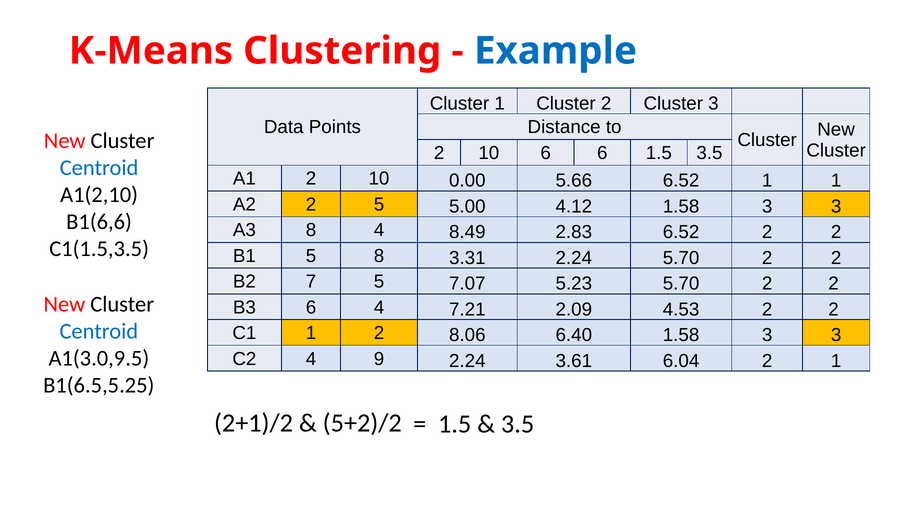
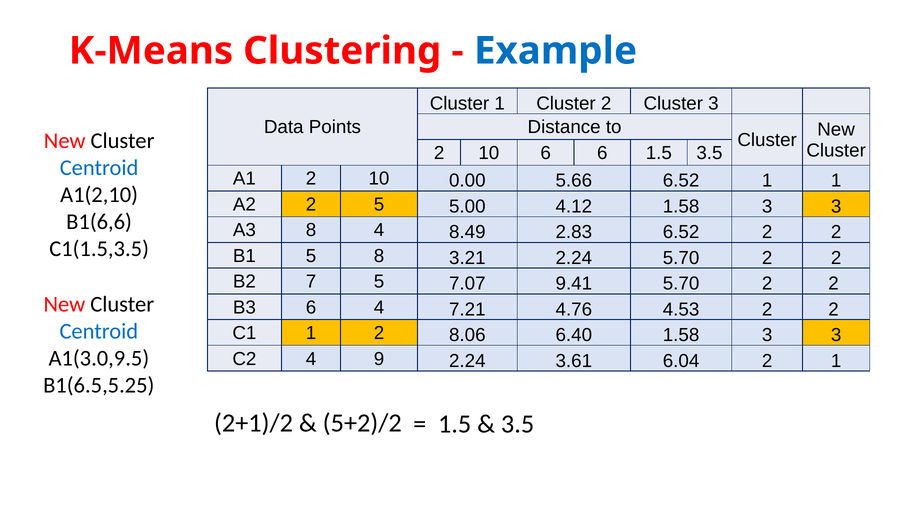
3.31: 3.31 -> 3.21 (467, 258)
5.23: 5.23 -> 9.41 (574, 284)
2.09: 2.09 -> 4.76 (574, 309)
